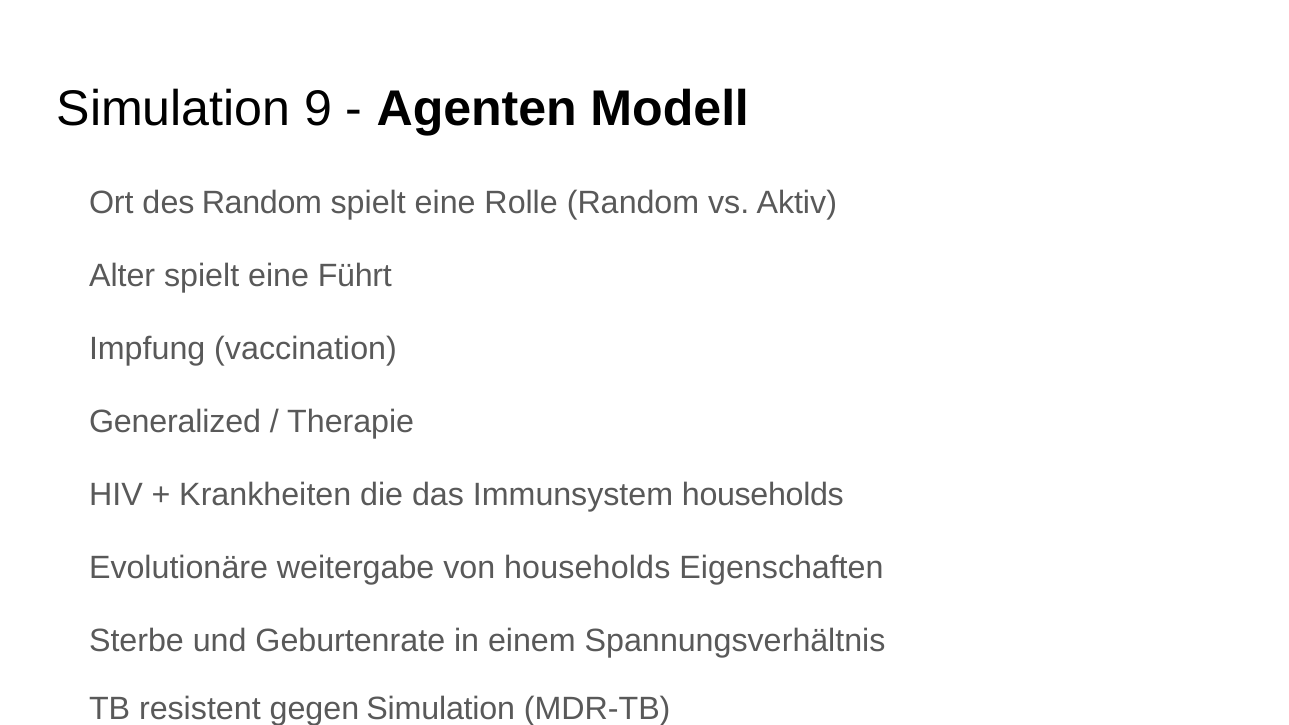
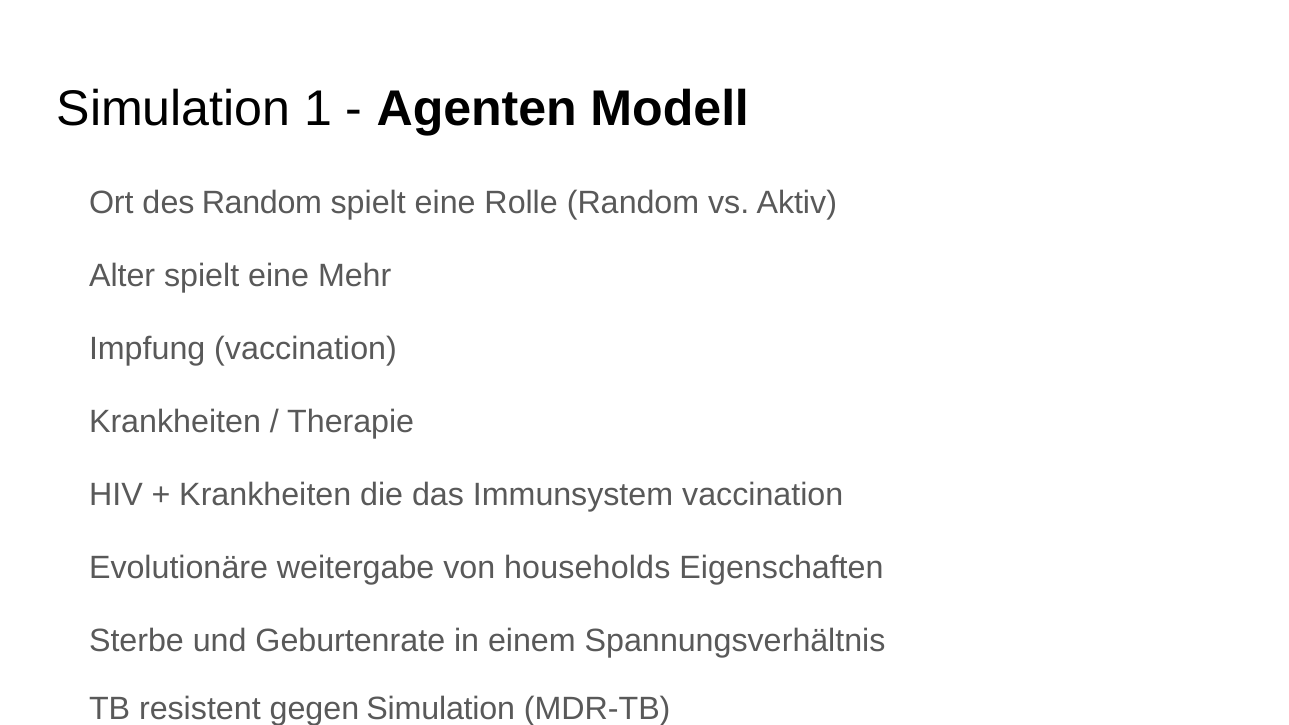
9: 9 -> 1 (318, 109)
eine Führt: Führt -> Mehr (355, 276)
Generalized: Generalized -> Krankheiten (175, 422)
Immunsystem households: households -> vaccination (763, 495)
